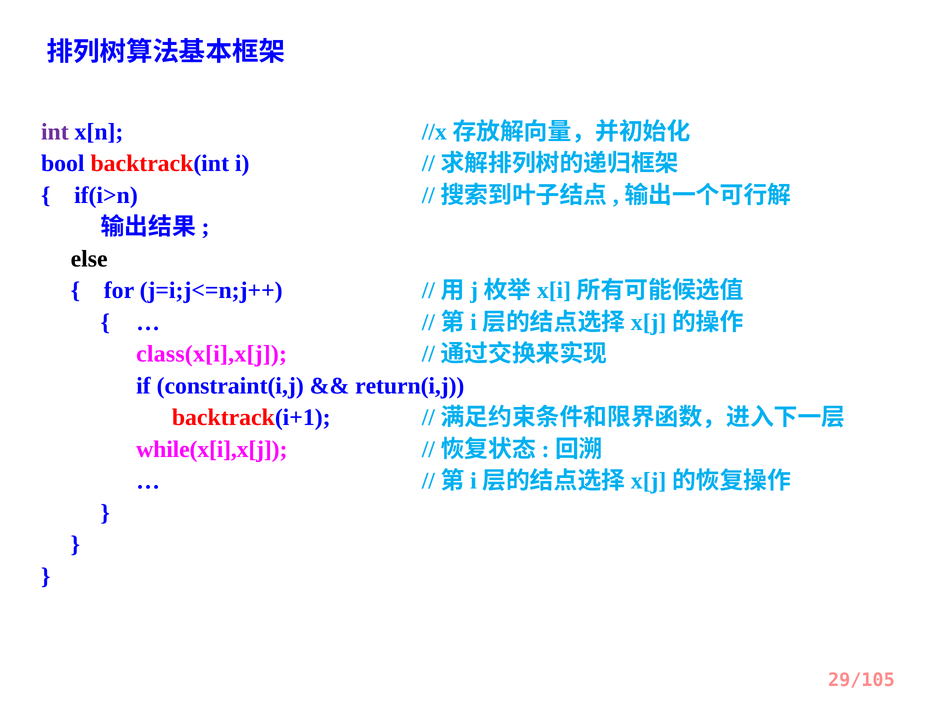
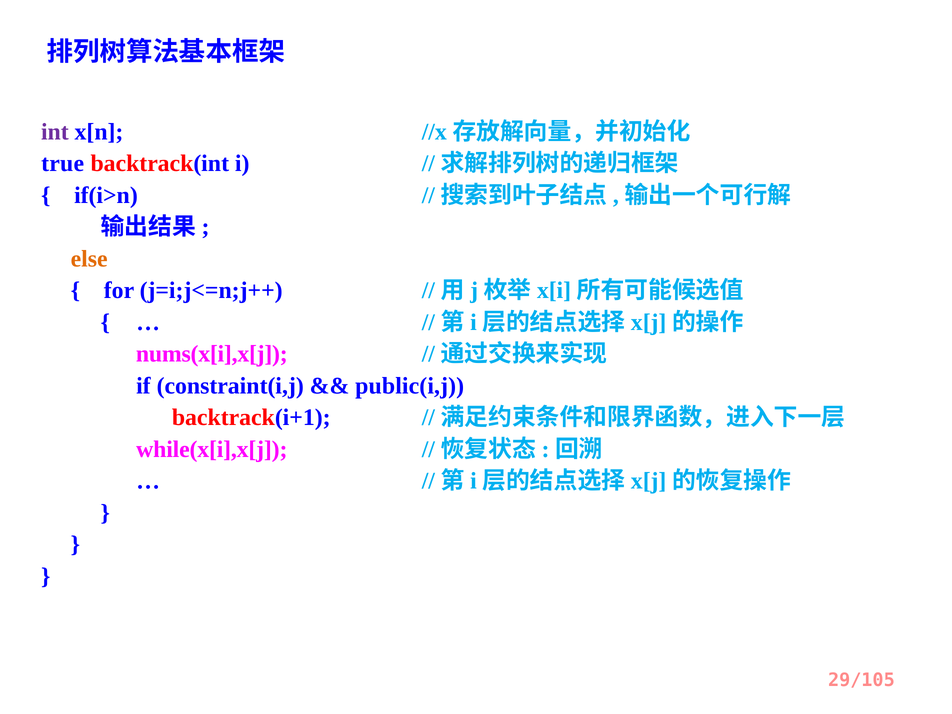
bool: bool -> true (63, 164)
else colour: black -> orange (89, 259)
class(x[i],x[j: class(x[i],x[j -> nums(x[i],x[j (212, 354)
return(i,j: return(i,j -> public(i,j (410, 386)
